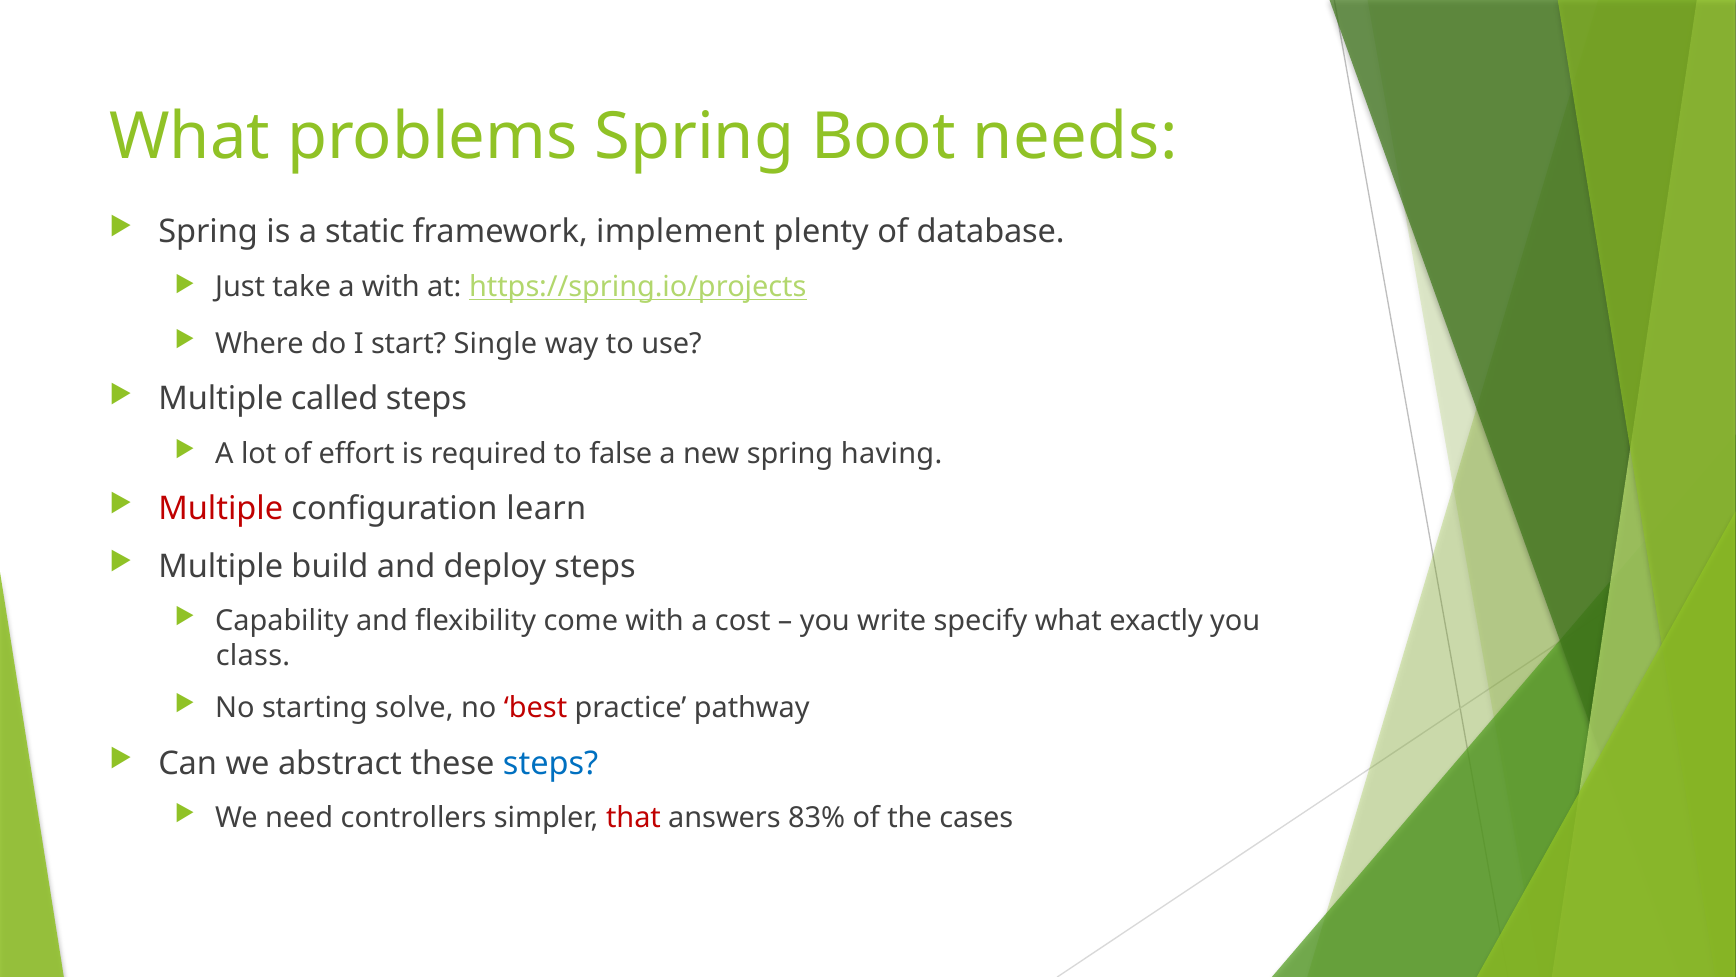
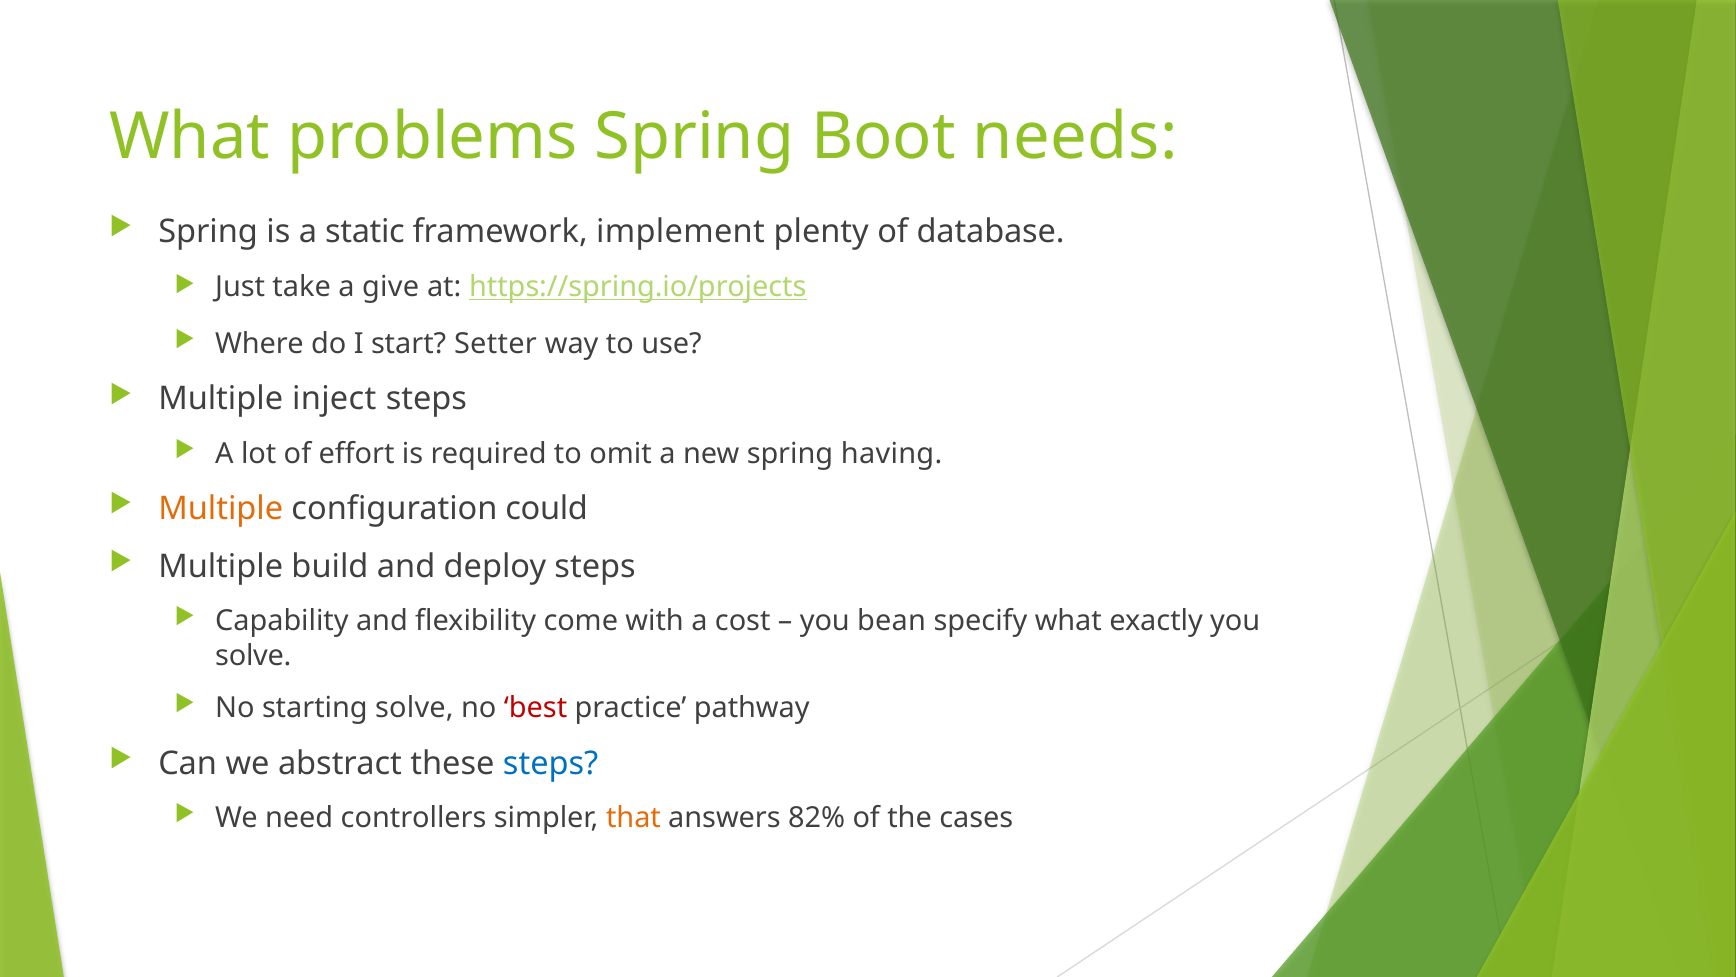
a with: with -> give (391, 286)
Single: Single -> Setter (495, 344)
called: called -> inject (334, 399)
false: false -> omit (621, 454)
Multiple colour: red -> orange (221, 509)
learn: learn -> could (547, 509)
write: write -> bean (892, 621)
class: class -> solve (253, 655)
that colour: red -> orange (633, 818)
83%: 83% -> 82% (817, 818)
